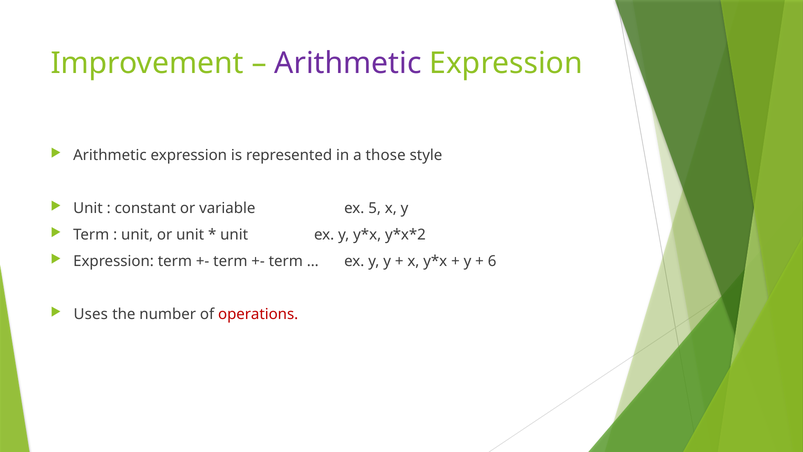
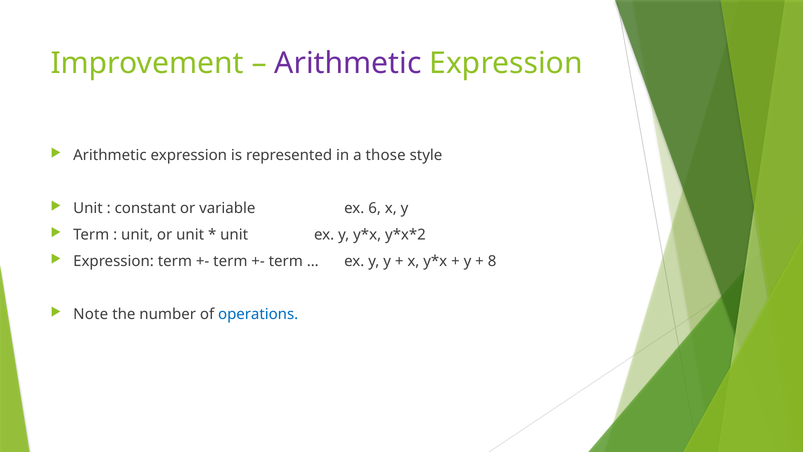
5: 5 -> 6 (375, 208)
6: 6 -> 8 (492, 261)
Uses: Uses -> Note (91, 314)
operations colour: red -> blue (258, 314)
